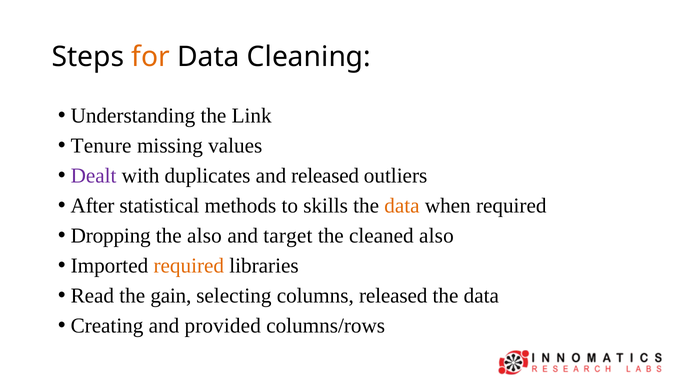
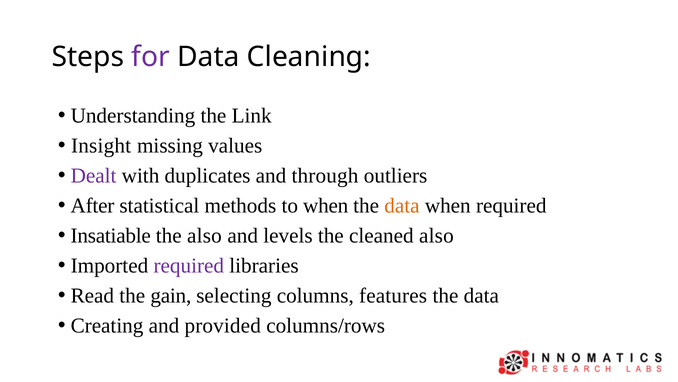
for colour: orange -> purple (151, 57)
Tenure: Tenure -> Insight (101, 145)
and released: released -> through (325, 175)
to skills: skills -> when (326, 205)
Dropping: Dropping -> Insatiable (111, 235)
target: target -> levels (288, 235)
required colour: orange -> purple (189, 265)
columns released: released -> features (393, 295)
